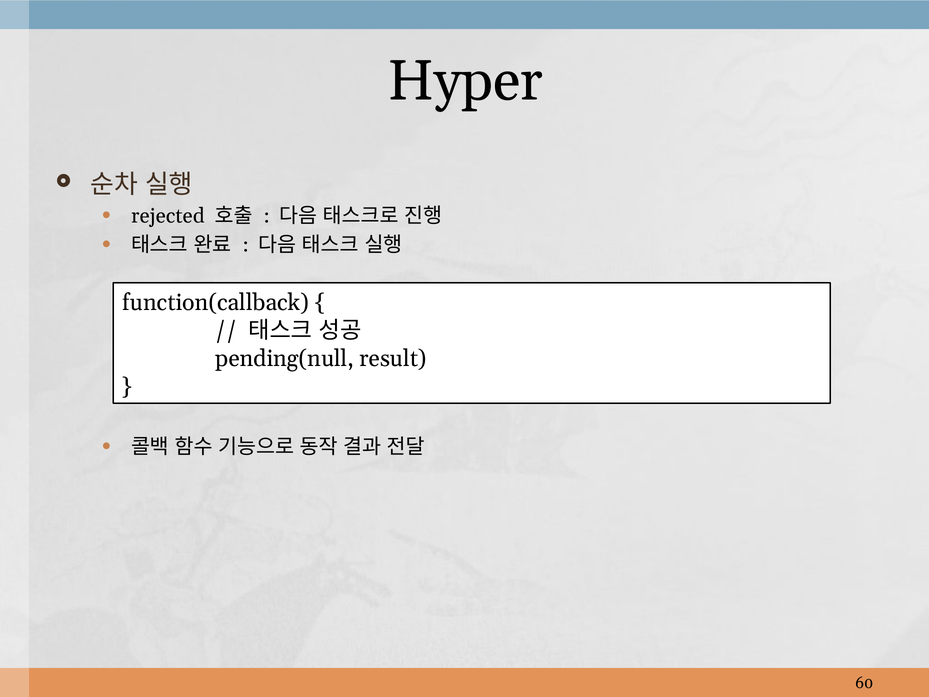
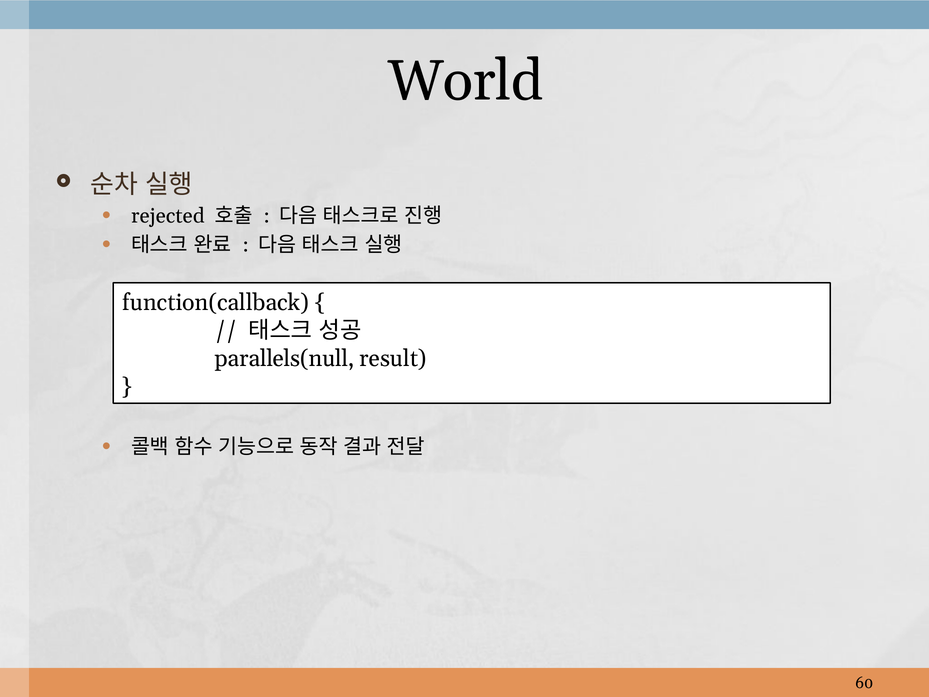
Hyper: Hyper -> World (466, 81)
pending(null: pending(null -> parallels(null (285, 358)
